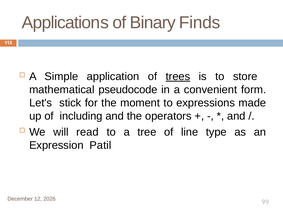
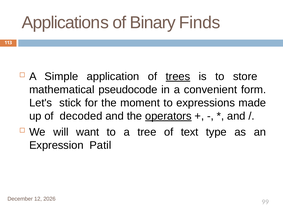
including: including -> decoded (81, 116)
operators underline: none -> present (168, 116)
read: read -> want (88, 132)
line: line -> text (190, 132)
